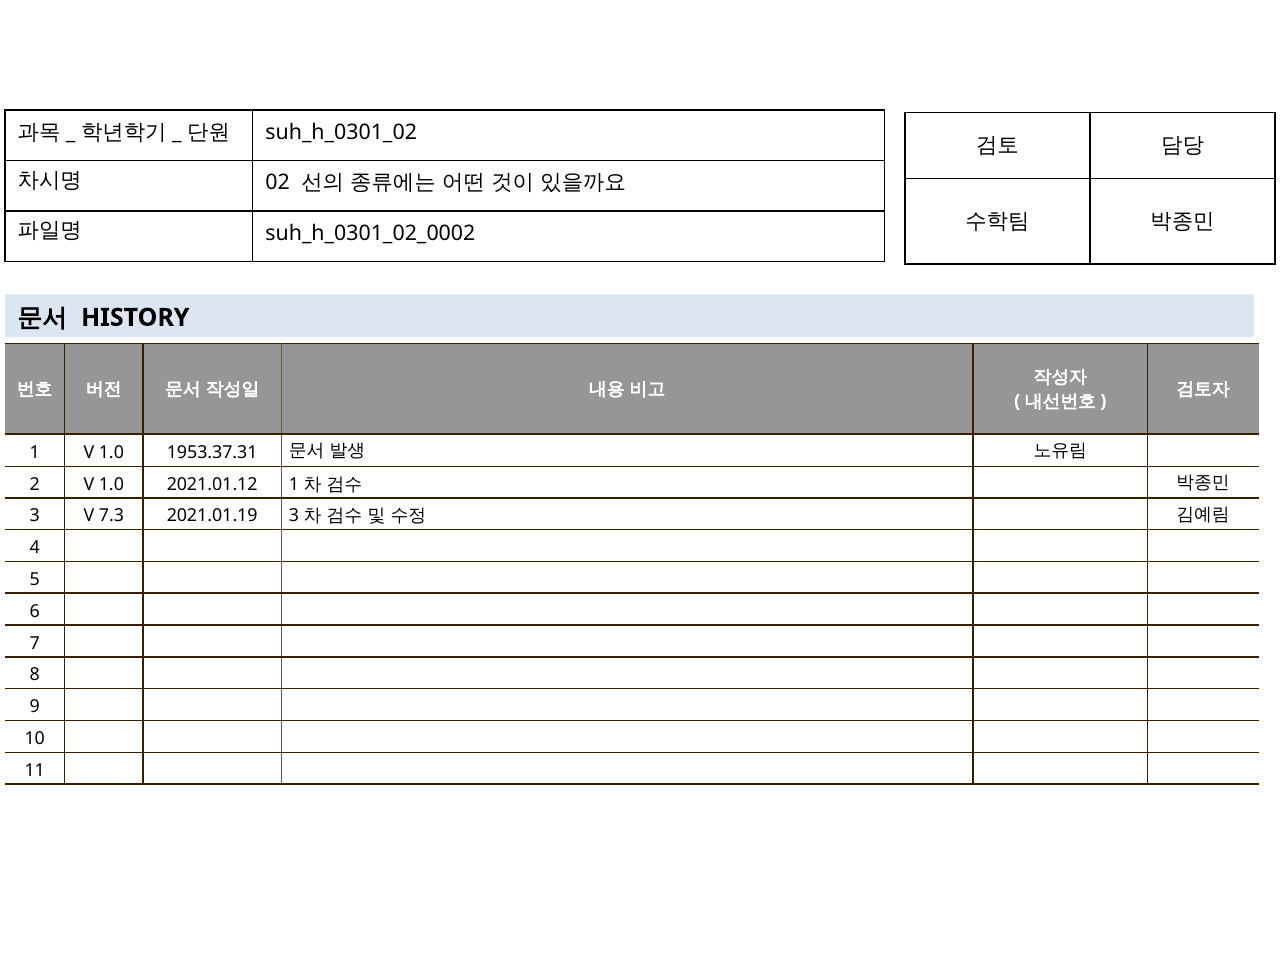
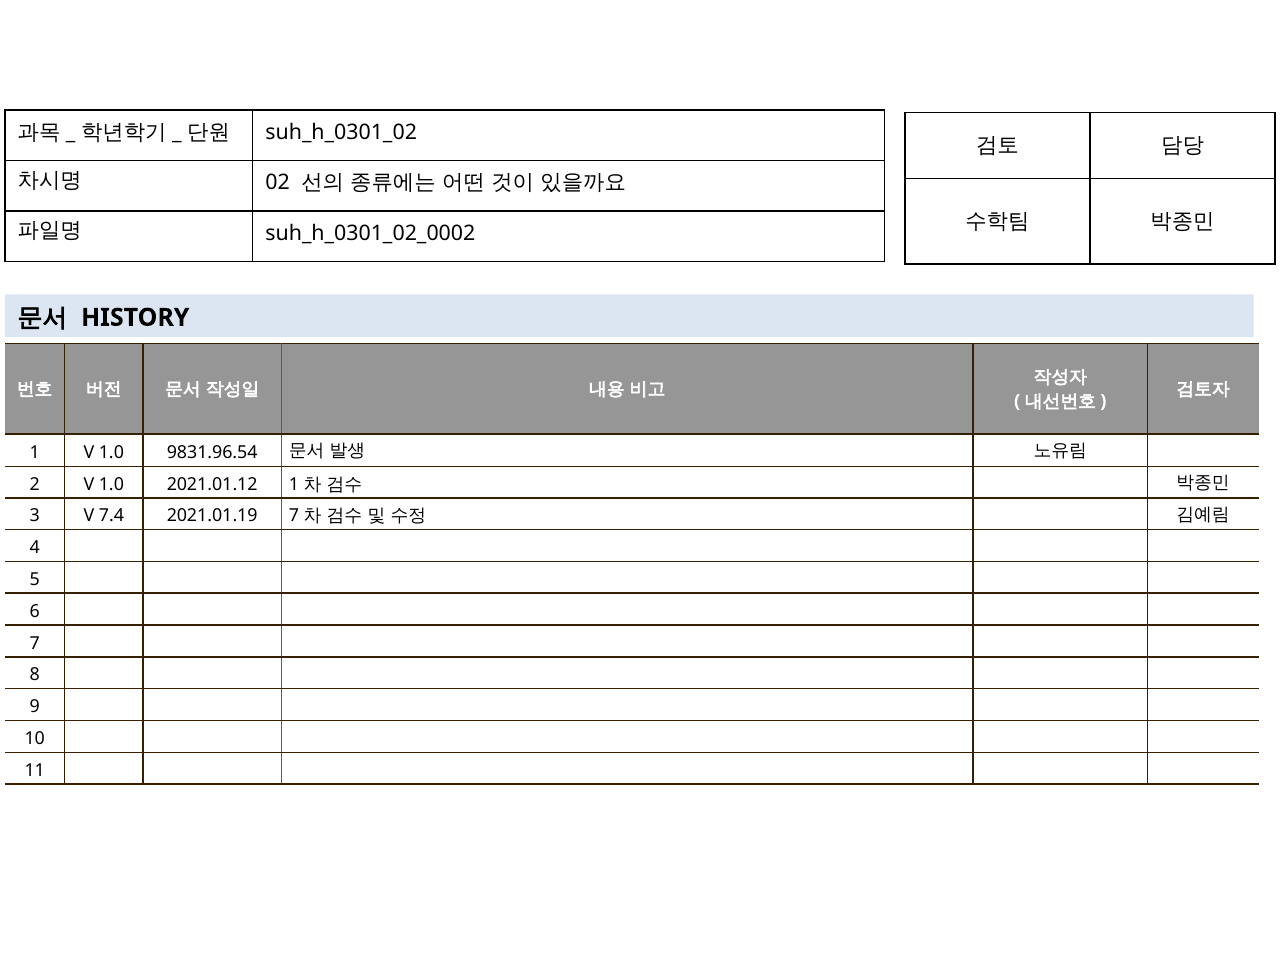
1953.37.31: 1953.37.31 -> 9831.96.54 (212, 452)
7.3: 7.3 -> 7.4 (111, 516)
2021.01.19 3: 3 -> 7 (294, 516)
